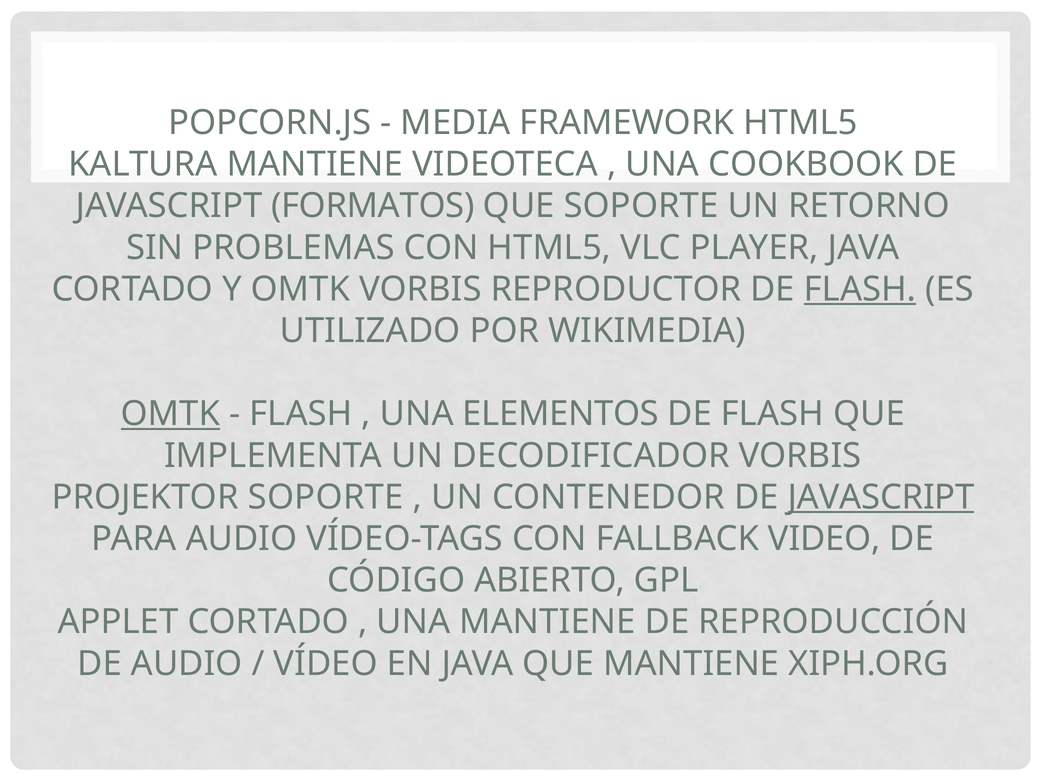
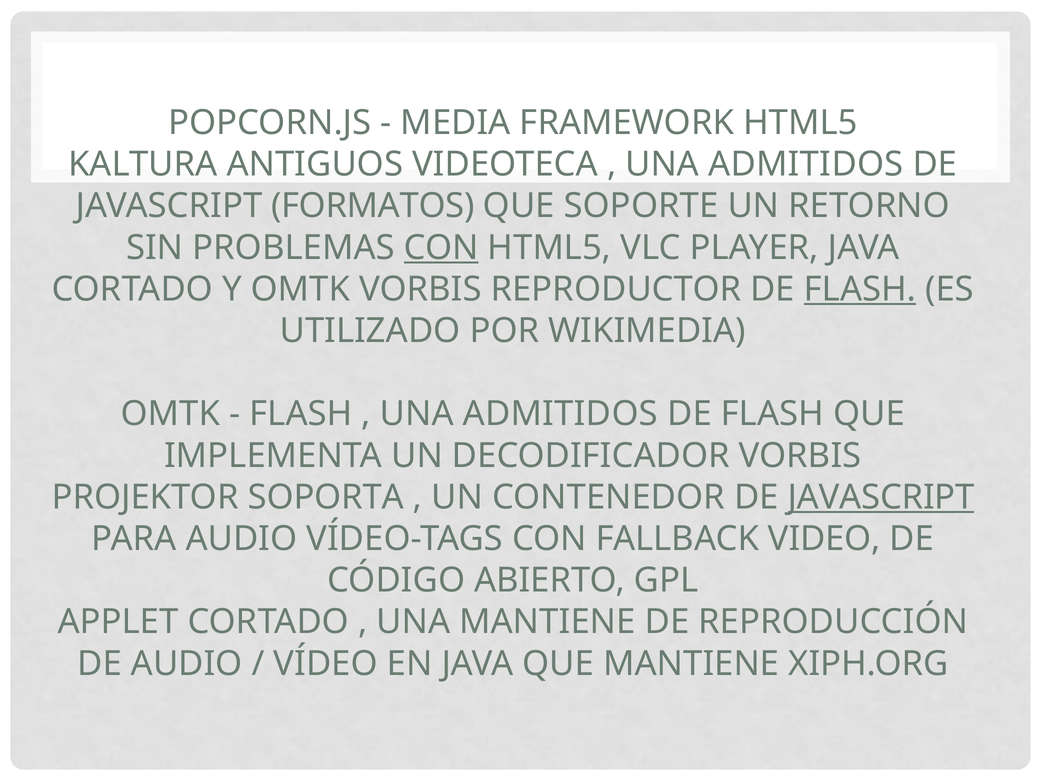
KALTURA MANTIENE: MANTIENE -> ANTIGUOS (315, 165)
COOKBOOK: COOKBOOK -> ADMITIDOS (806, 165)
CON underline: none -> present (441, 248)
OMTK underline: present -> none (171, 414)
ELEMENTOS: ELEMENTOS -> ADMITIDOS (560, 414)
PROJEKTOR SOPORTE: SOPORTE -> SOPORTA (326, 498)
